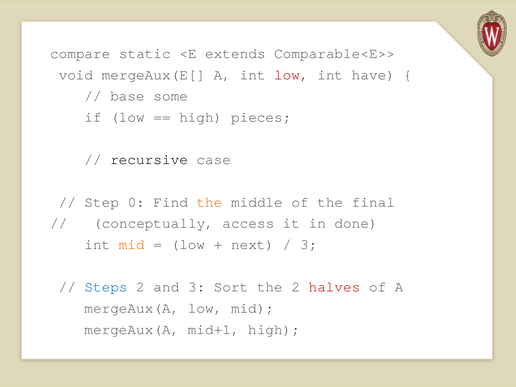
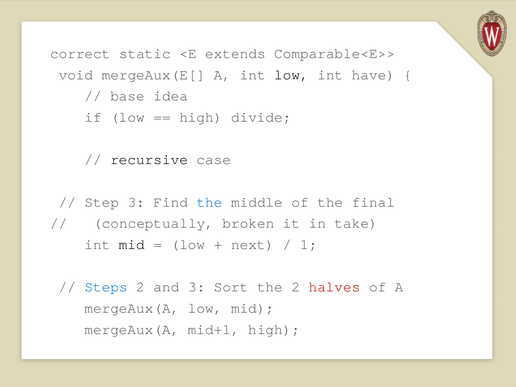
compare: compare -> correct (80, 53)
low colour: red -> black (292, 75)
some: some -> idea (171, 96)
pieces: pieces -> divide (261, 117)
Step 0: 0 -> 3 (136, 202)
the colour: orange -> blue (210, 202)
access: access -> broken (248, 223)
done: done -> take (356, 223)
mid colour: orange -> black (132, 244)
3: 3 -> 1 (309, 244)
